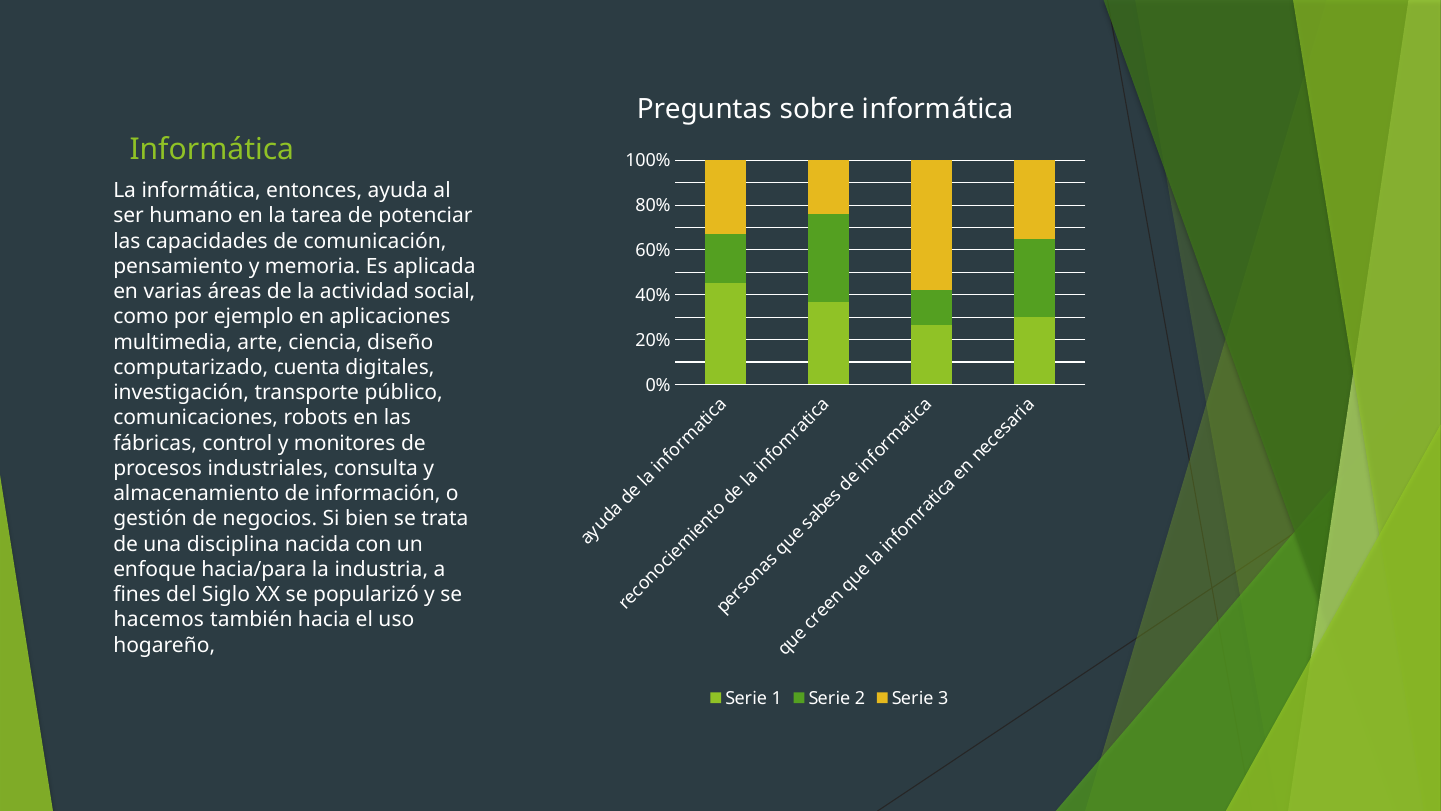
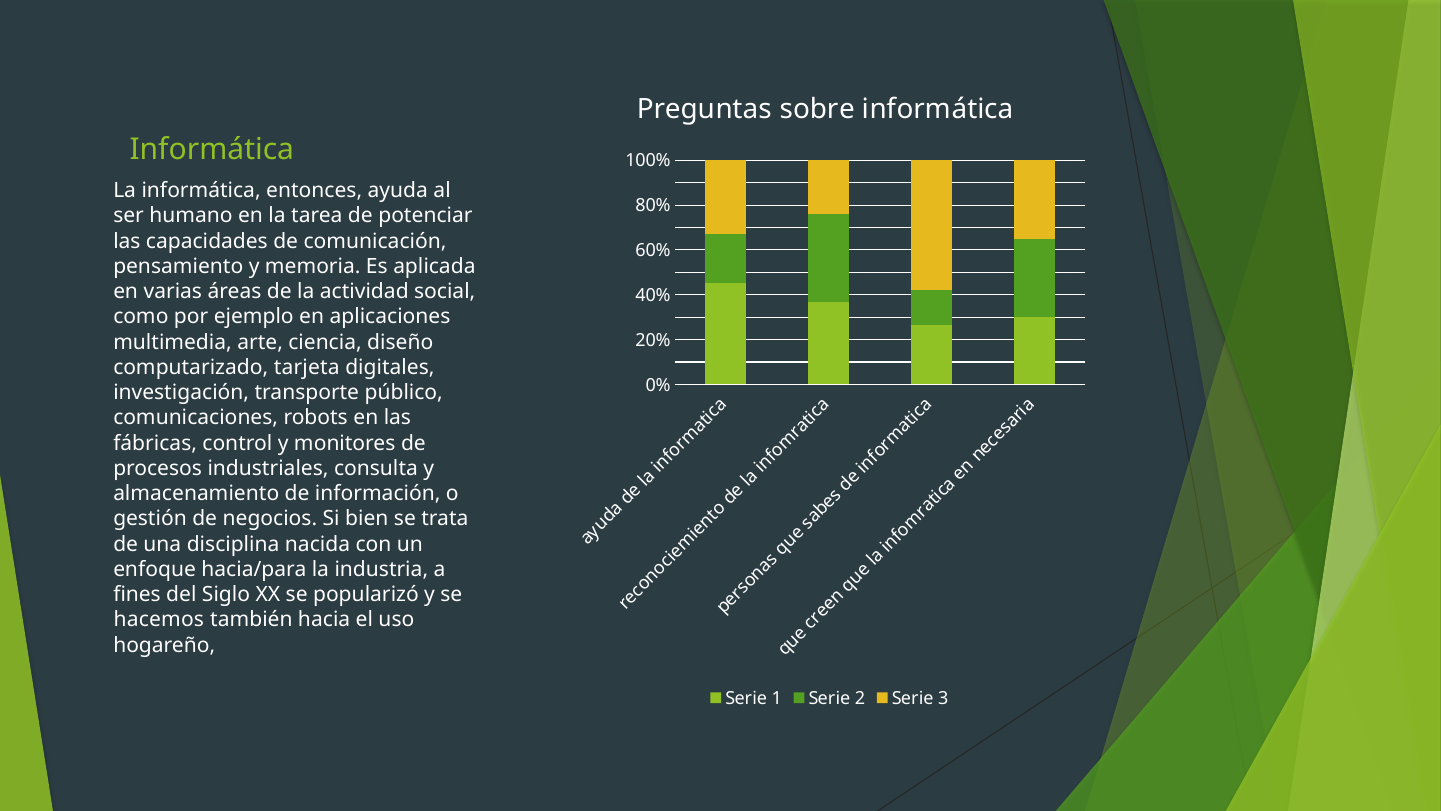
cuenta: cuenta -> tarjeta (307, 367)
